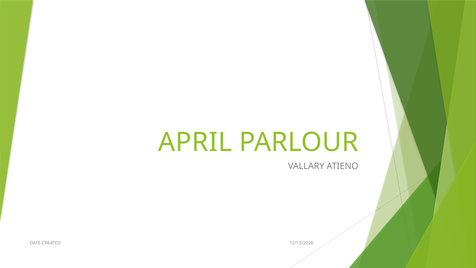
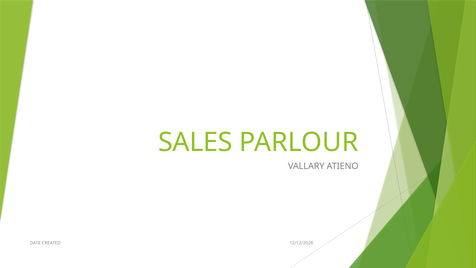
APRIL: APRIL -> SALES (195, 142)
